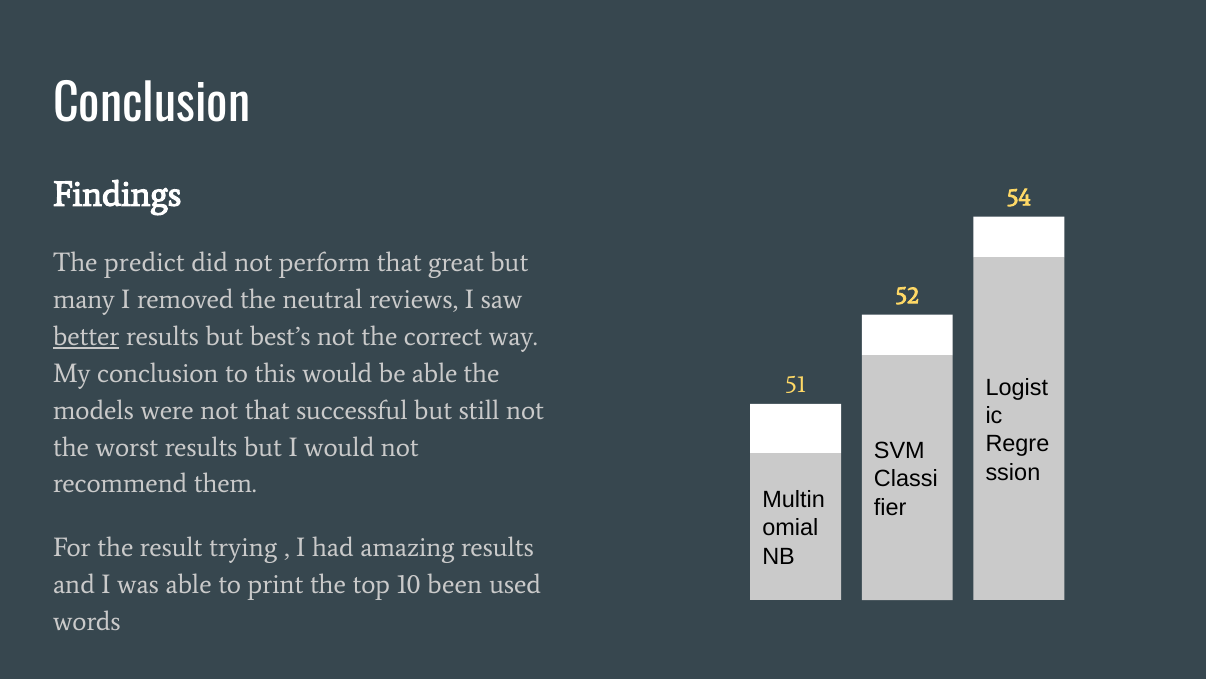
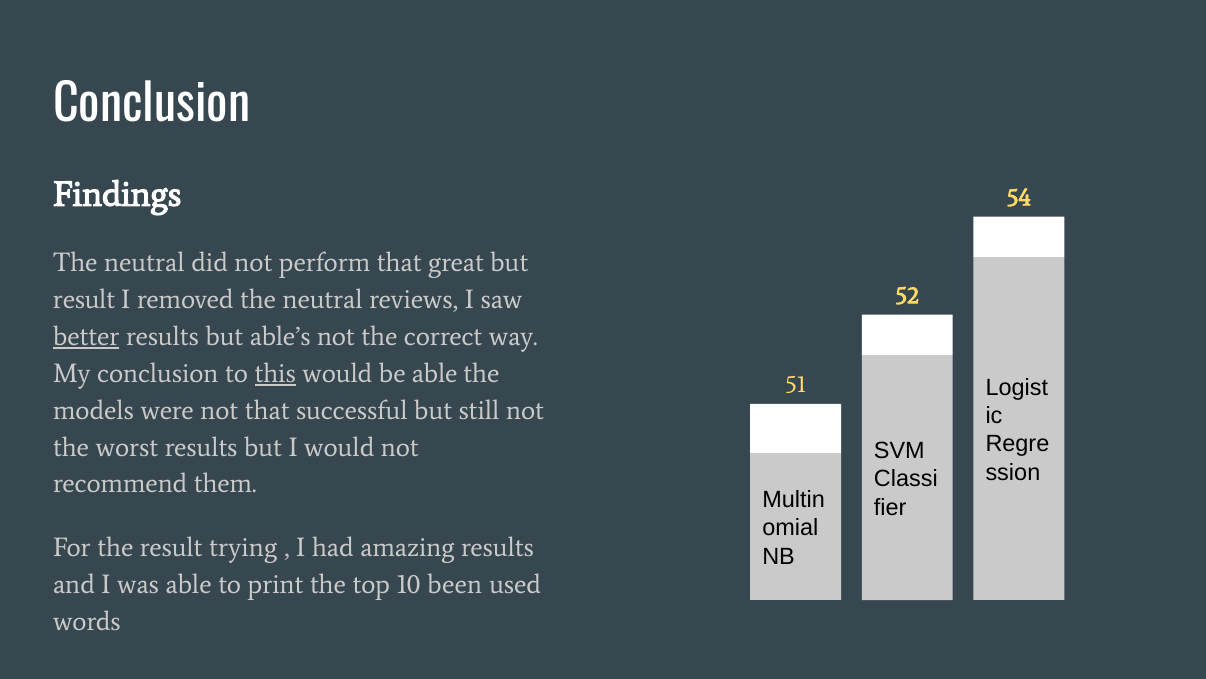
predict: predict -> neutral (144, 262)
many: many -> result (84, 299)
best’s: best’s -> able’s (280, 336)
this underline: none -> present (275, 373)
